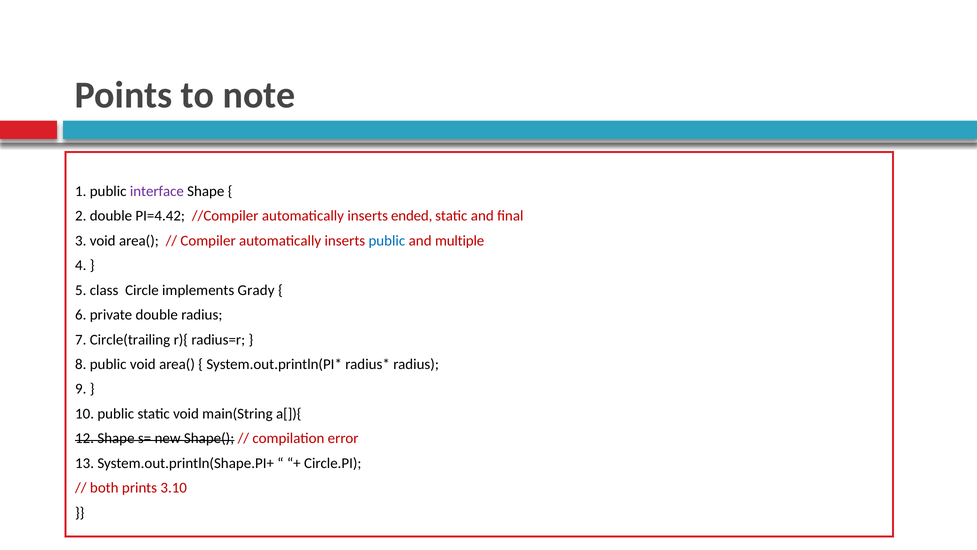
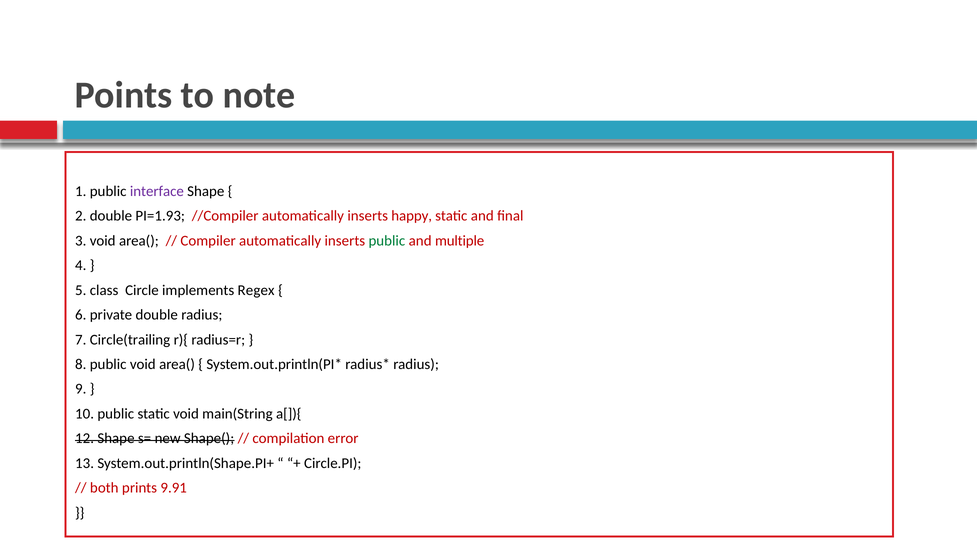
PI=4.42: PI=4.42 -> PI=1.93 (160, 216)
ended: ended -> happy (412, 216)
public colour: blue -> green (387, 241)
Grady: Grady -> Regex (256, 290)
3.10: 3.10 -> 9.91 (174, 488)
